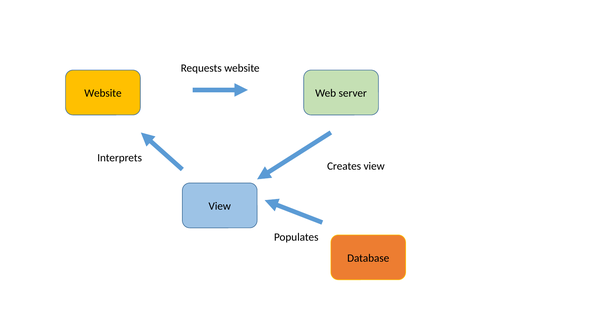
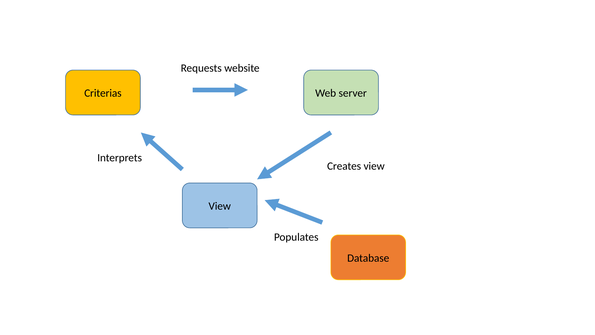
Website: Website -> Criterias (103, 93)
